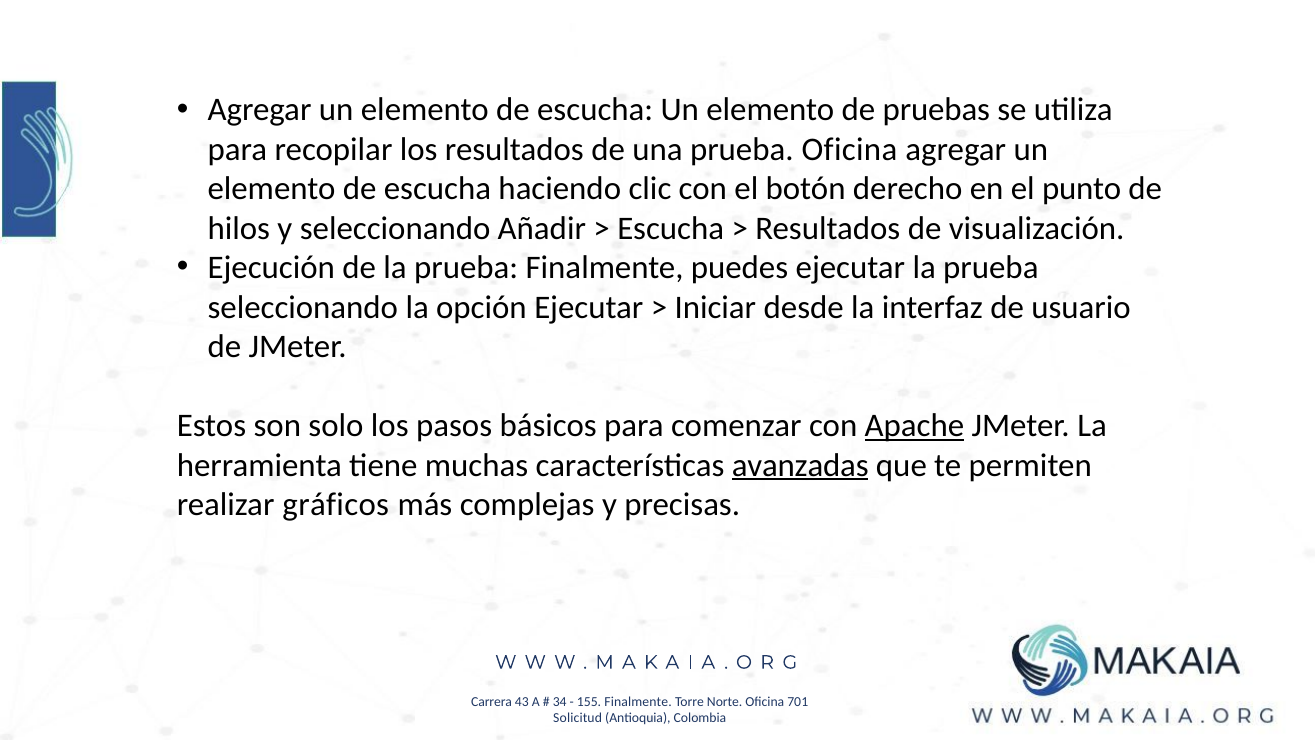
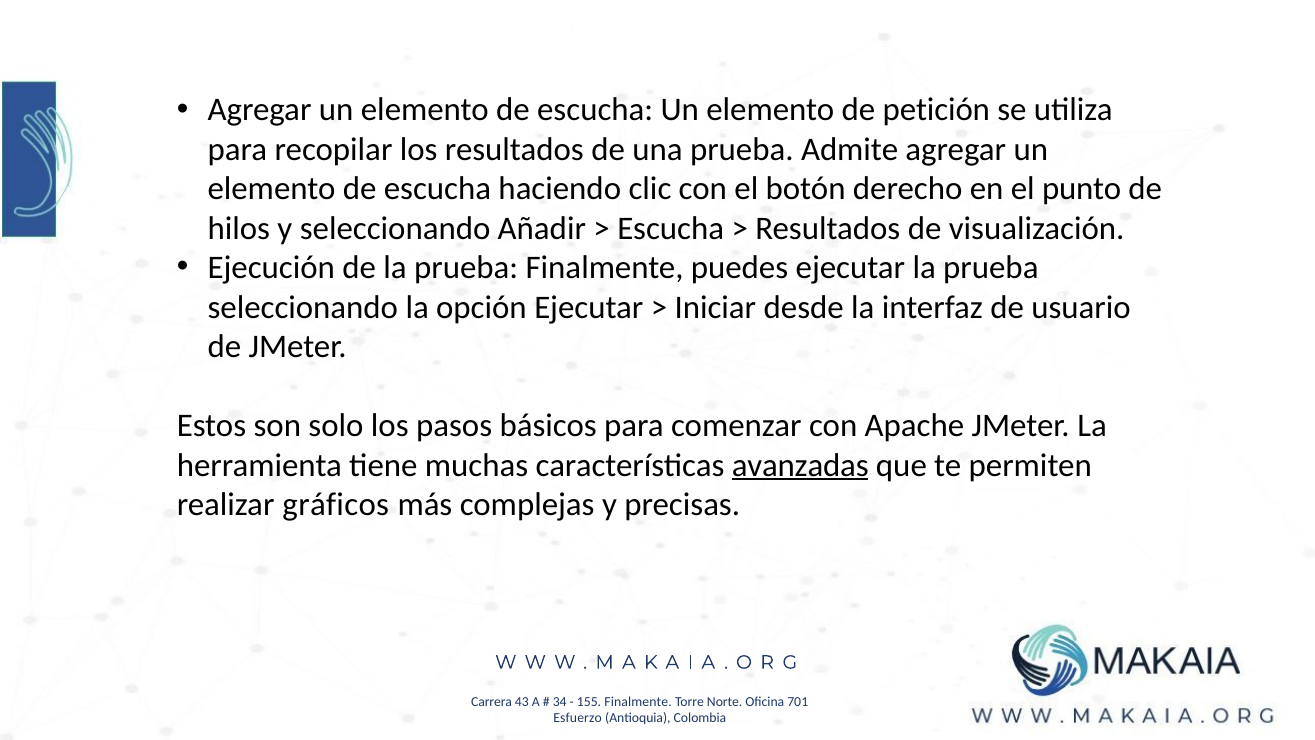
pruebas: pruebas -> petición (936, 110)
prueba Oficina: Oficina -> Admite (850, 149)
Apache underline: present -> none (914, 426)
Solicitud: Solicitud -> Esfuerzo (578, 718)
